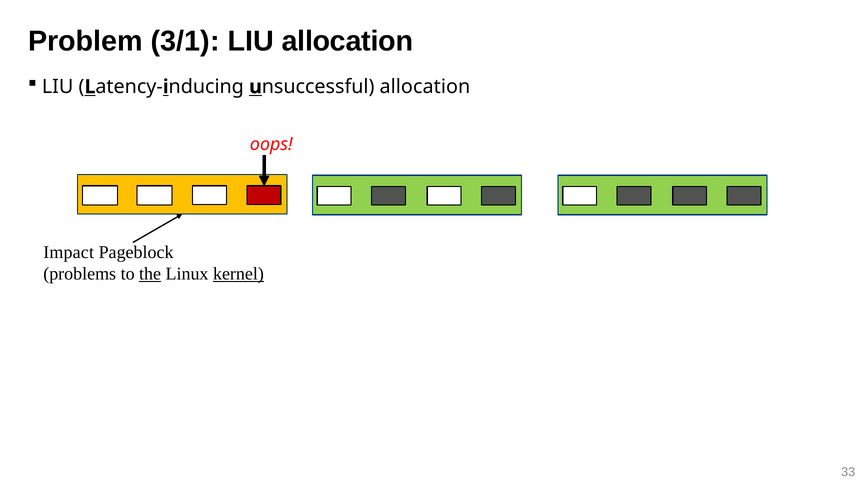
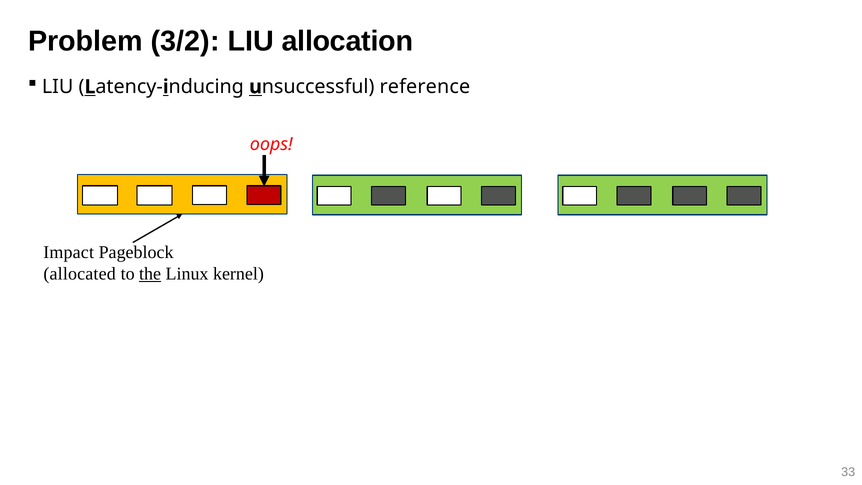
3/1: 3/1 -> 3/2 (185, 41)
allocation: allocation -> reference (425, 87)
problems: problems -> allocated (80, 274)
kernel underline: present -> none (238, 274)
